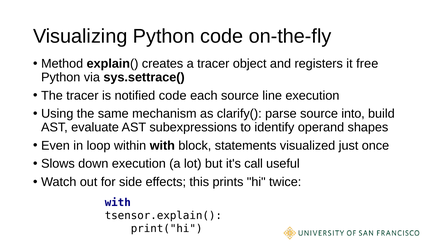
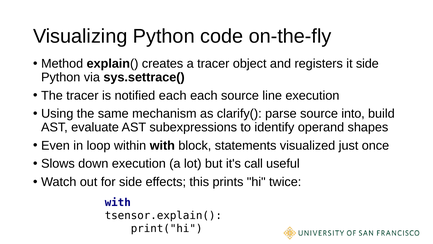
it free: free -> side (367, 64)
notified code: code -> each (173, 95)
